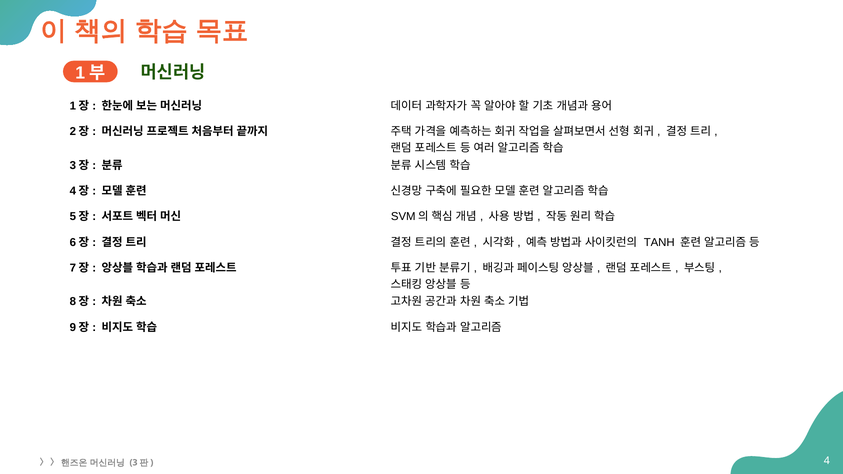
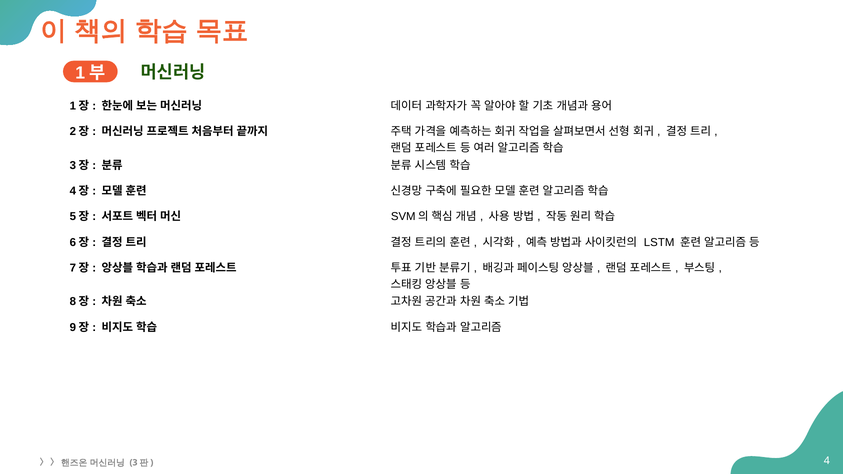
TANH: TANH -> LSTM (659, 242)
